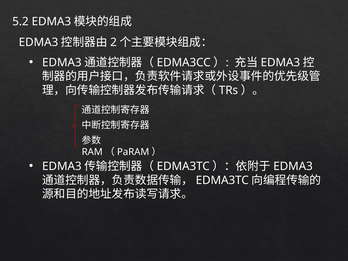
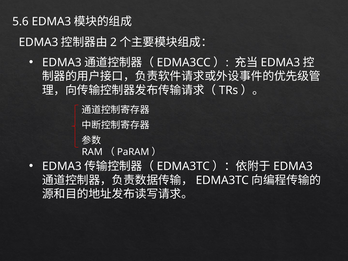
5.2: 5.2 -> 5.6 (20, 21)
